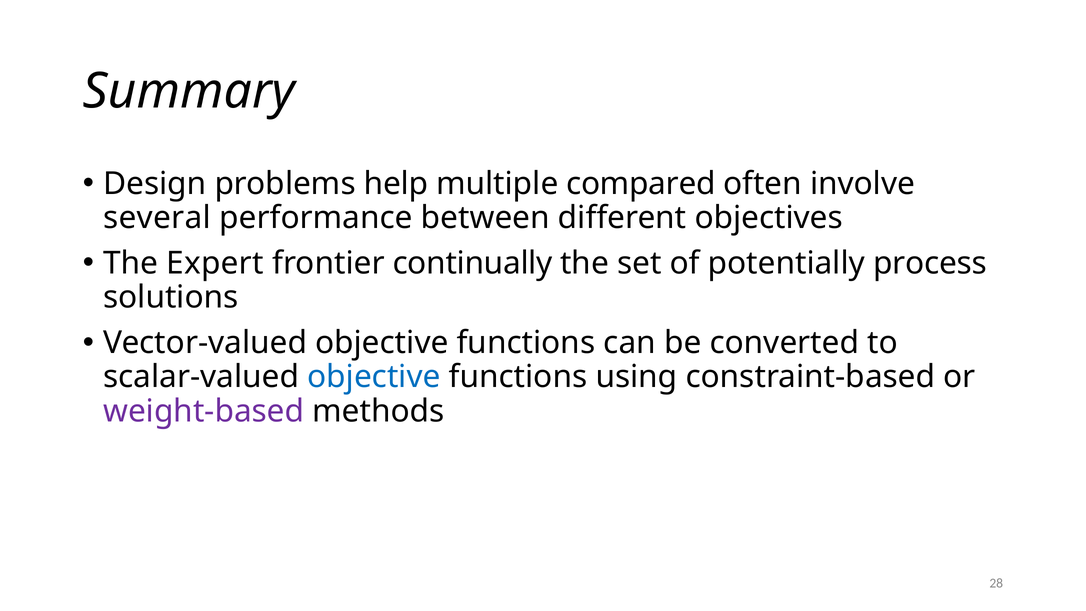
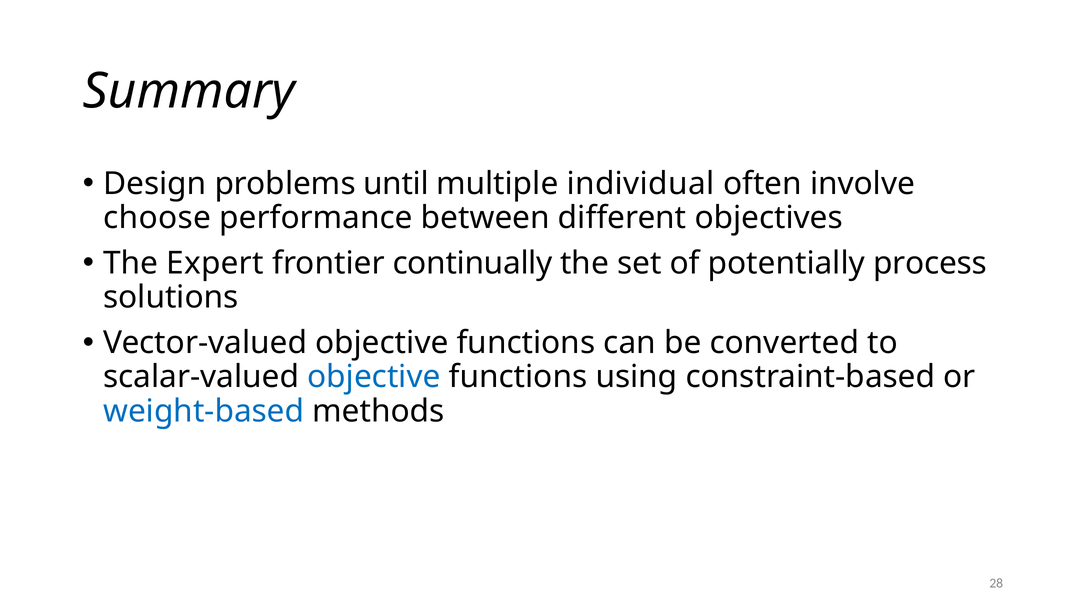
help: help -> until (396, 184)
compared: compared -> individual (641, 184)
several: several -> choose (157, 218)
weight-based colour: purple -> blue (204, 411)
